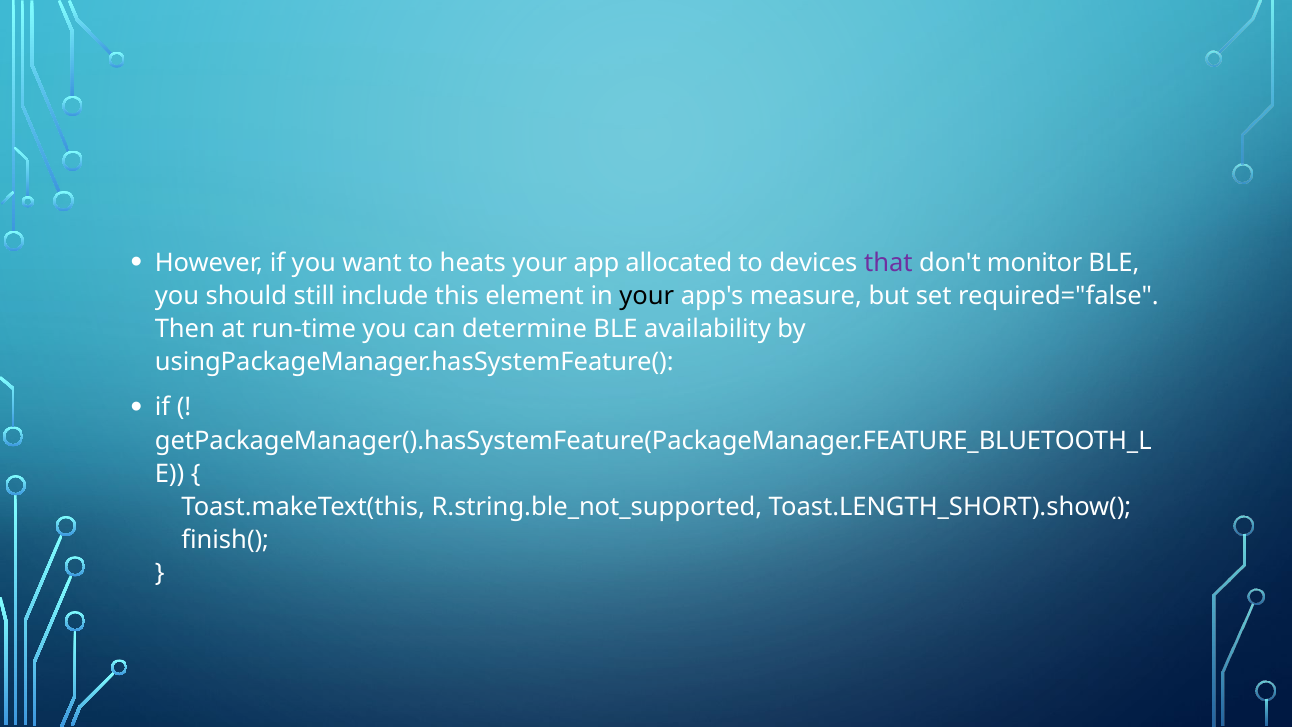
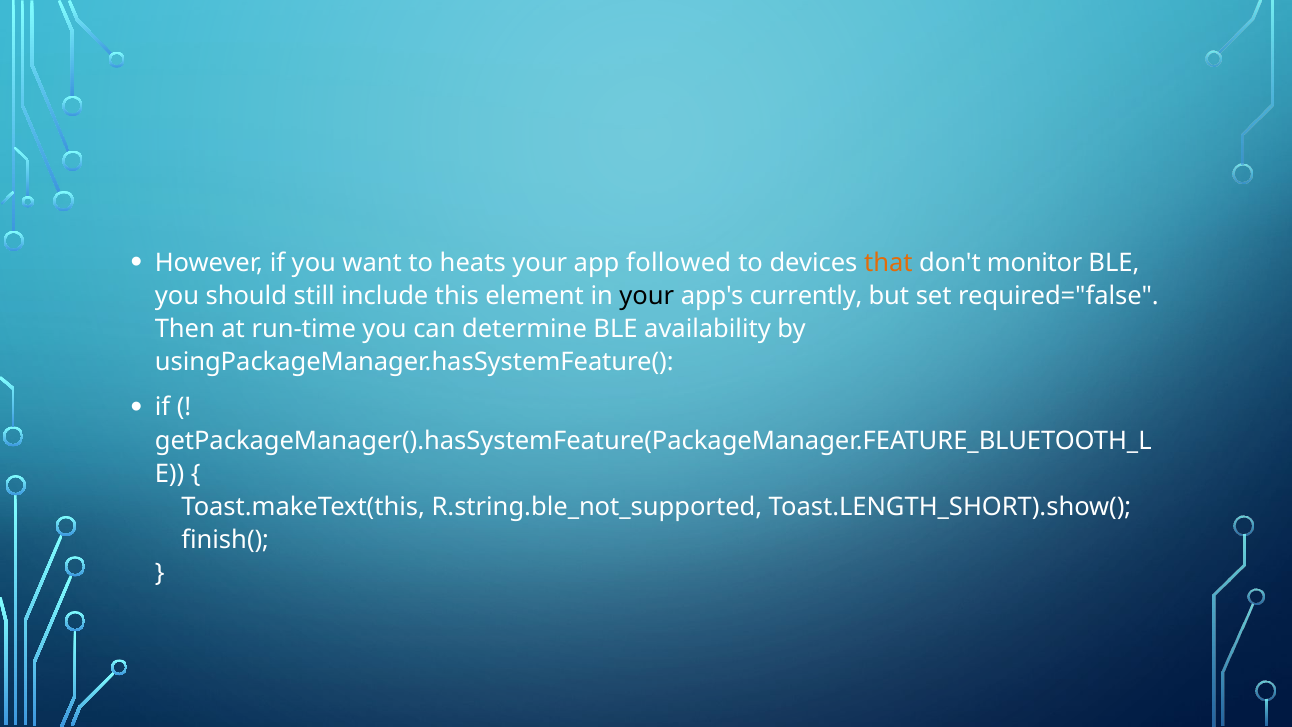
allocated: allocated -> followed (679, 263)
that colour: purple -> orange (888, 263)
measure: measure -> currently (806, 296)
